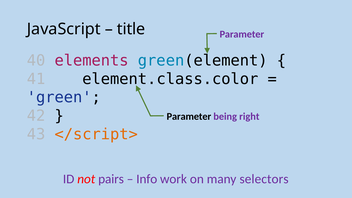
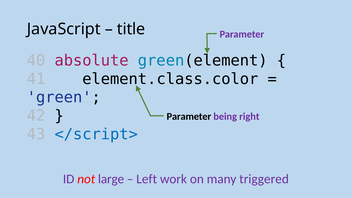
elements: elements -> absolute (92, 60)
</script> colour: orange -> blue (96, 134)
pairs: pairs -> large (111, 179)
Info: Info -> Left (147, 179)
selectors: selectors -> triggered (264, 179)
